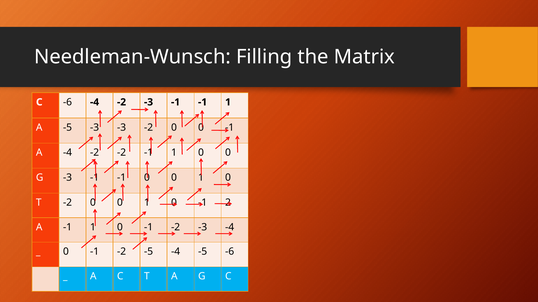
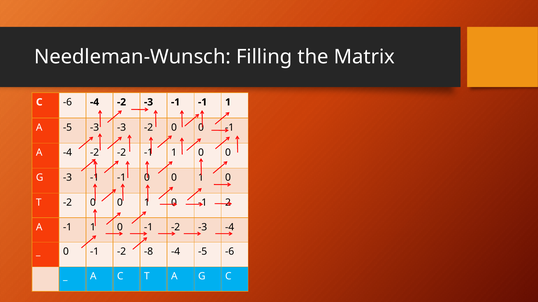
-2 -5: -5 -> -8 (149, 252)
